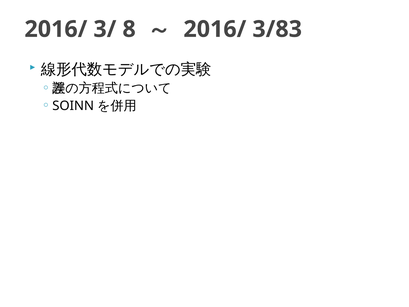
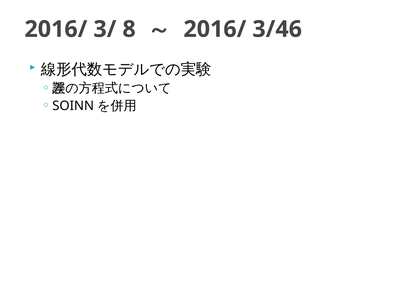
3/83: 3/83 -> 3/46 (277, 29)
